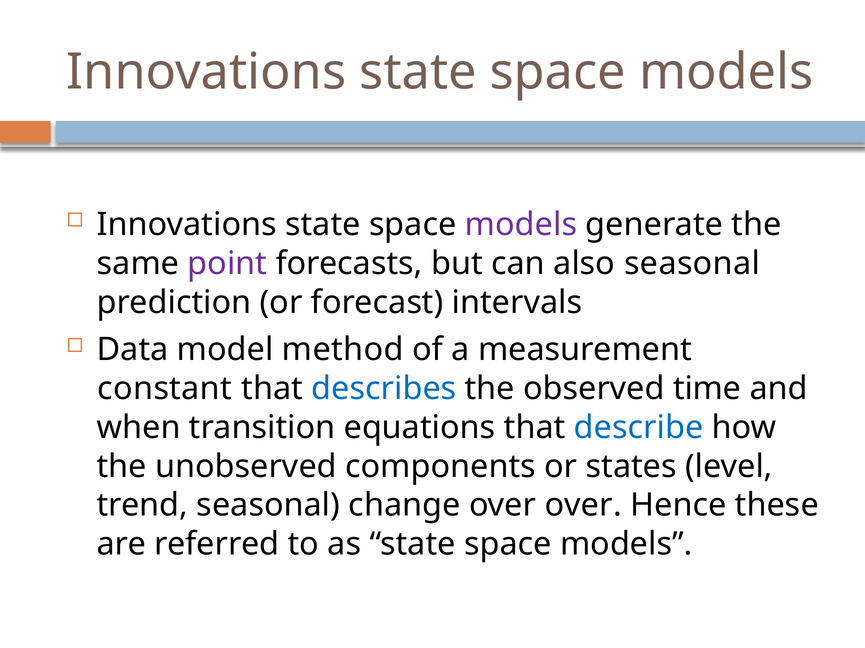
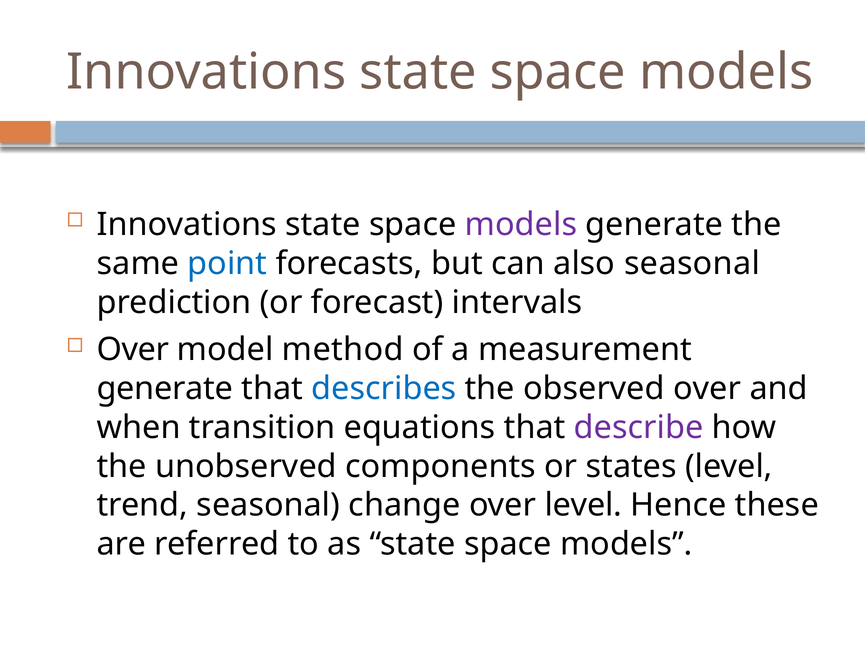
point colour: purple -> blue (227, 264)
Data: Data -> Over (133, 350)
constant: constant -> generate (165, 389)
observed time: time -> over (707, 389)
describe colour: blue -> purple (639, 428)
over over: over -> level (583, 506)
